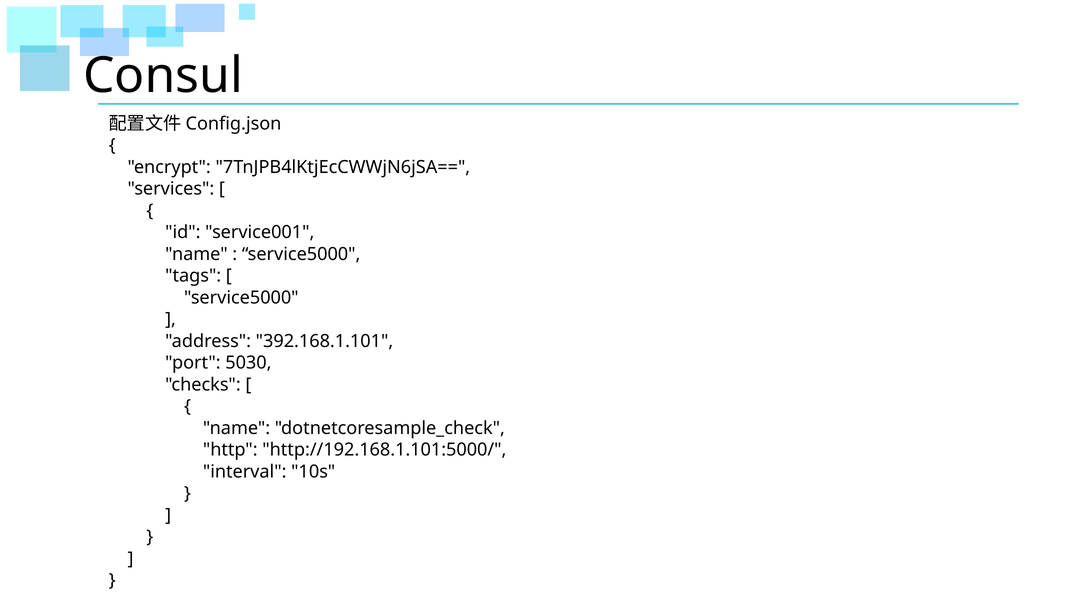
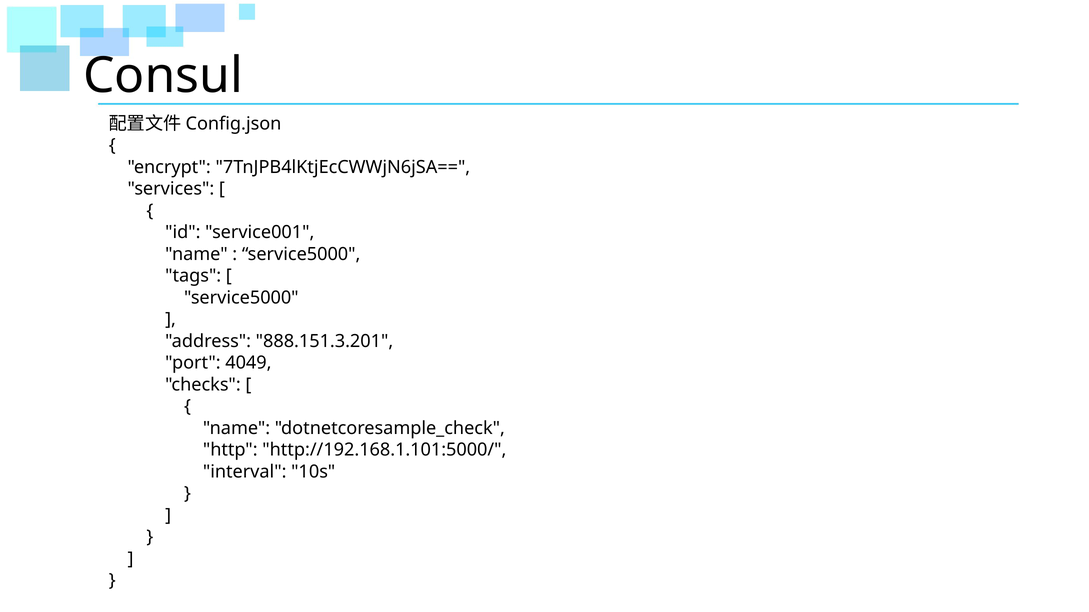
392.168.1.101: 392.168.1.101 -> 888.151.3.201 (324, 341)
5030: 5030 -> 4049 (248, 363)
